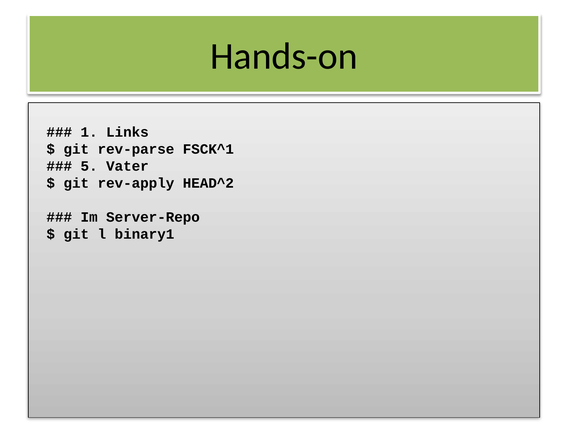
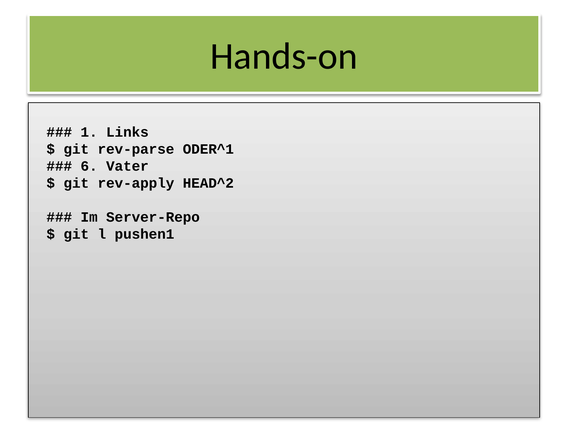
FSCK^1: FSCK^1 -> ODER^1 (208, 149)
5: 5 -> 6 (89, 166)
binary1: binary1 -> pushen1 (144, 234)
